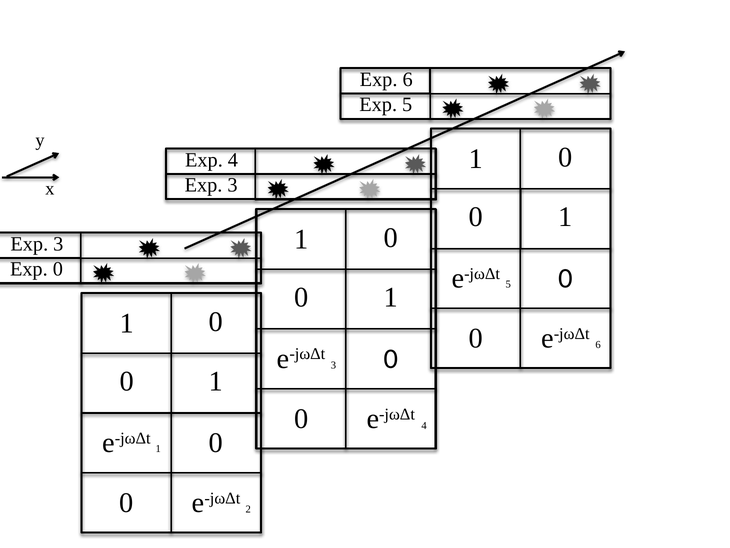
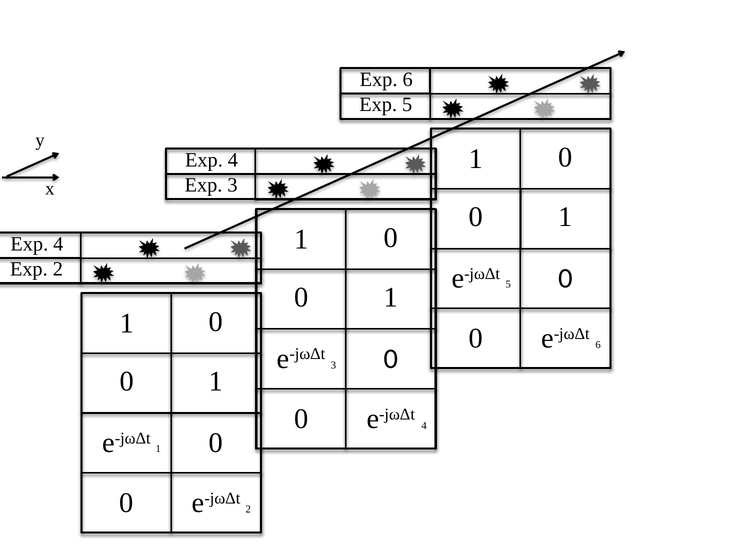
3: 3 -> 4 (58, 244)
Exp 0: 0 -> 2 (58, 269)
